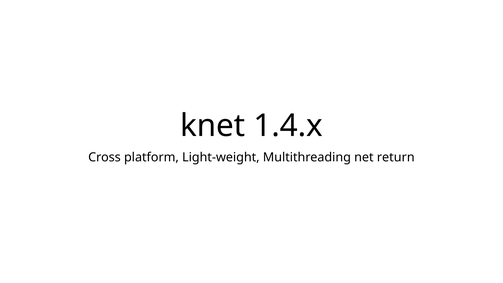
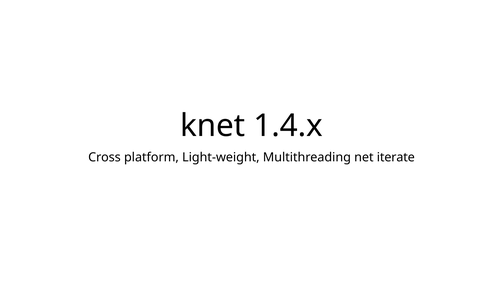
return: return -> iterate (396, 157)
